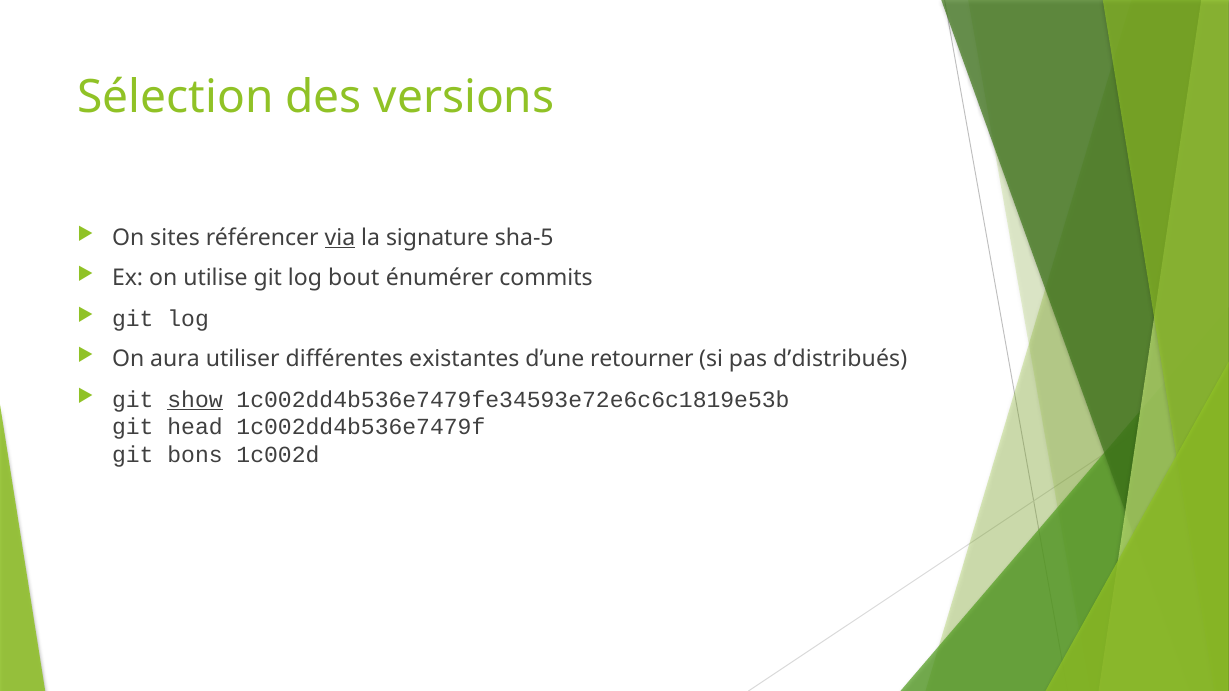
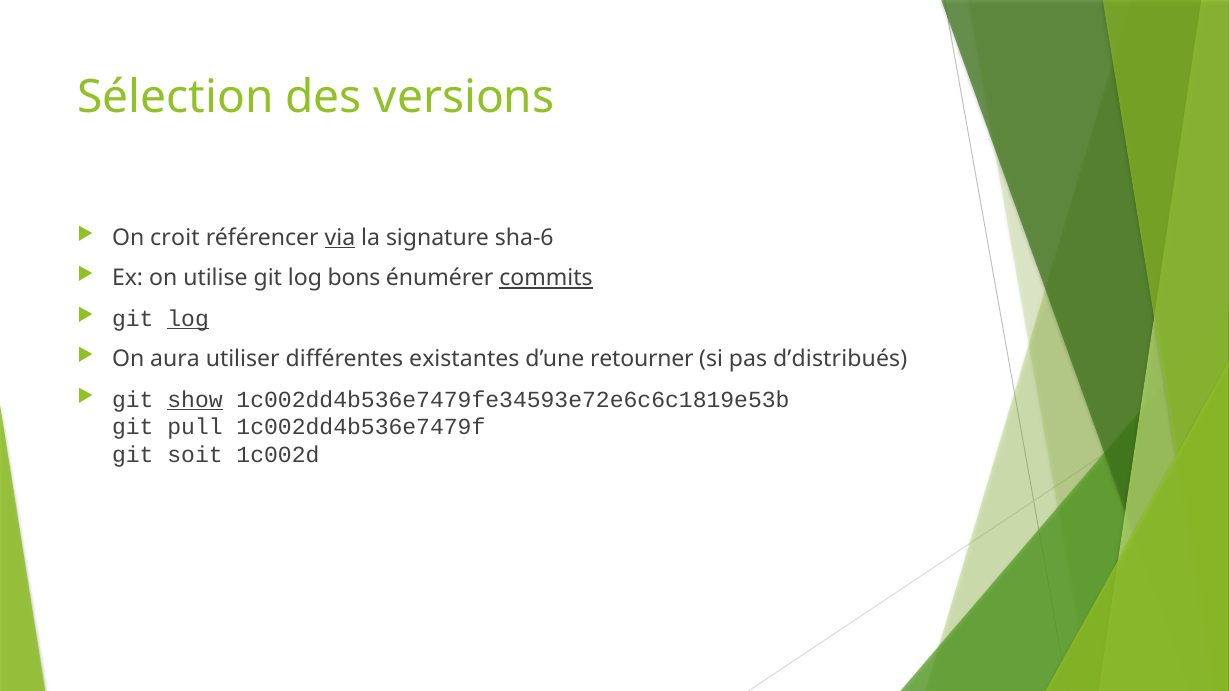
sites: sites -> croit (175, 238)
sha-5: sha-5 -> sha-6 (524, 238)
bout: bout -> bons (354, 278)
commits underline: none -> present (546, 278)
log underline: none -> present (188, 319)
head: head -> pull (195, 427)
bons: bons -> soit (195, 455)
